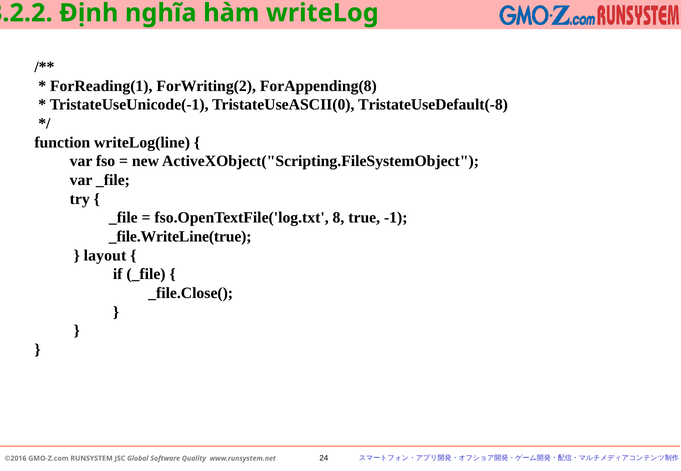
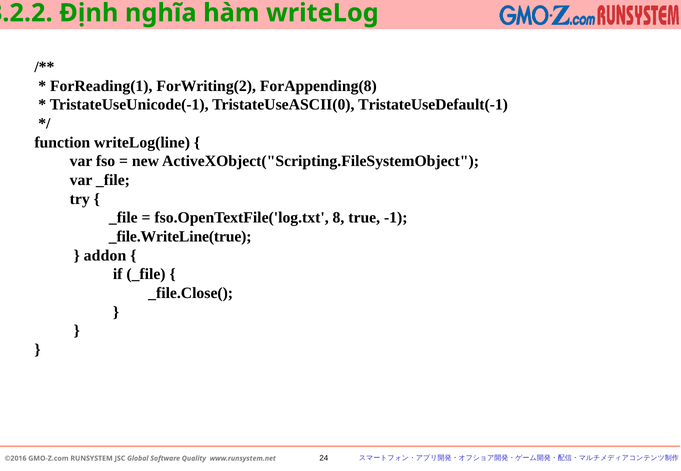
TristateUseDefault(-8: TristateUseDefault(-8 -> TristateUseDefault(-1 (433, 105)
layout: layout -> addon (105, 256)
